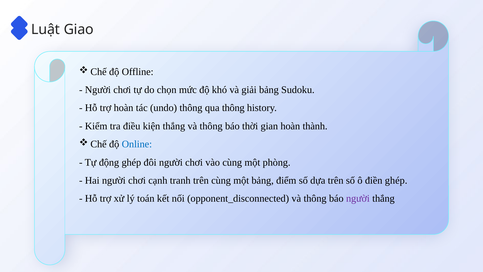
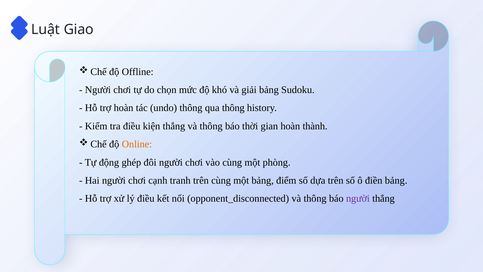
Online colour: blue -> orange (137, 144)
điền ghép: ghép -> bảng (396, 180)
lý toán: toán -> điều (146, 198)
